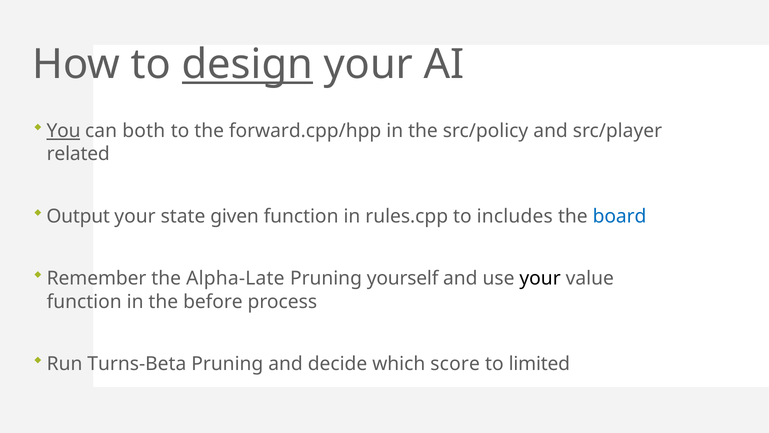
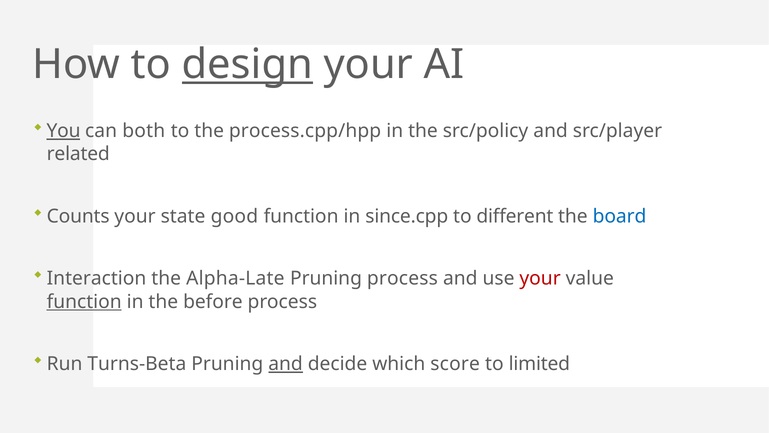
forward.cpp/hpp: forward.cpp/hpp -> process.cpp/hpp (305, 131)
Output: Output -> Counts (78, 216)
given: given -> good (234, 216)
rules.cpp: rules.cpp -> since.cpp (407, 216)
includes: includes -> different (515, 216)
Remember: Remember -> Interaction (97, 278)
Pruning yourself: yourself -> process (402, 278)
your colour: black -> red (540, 278)
function underline: none -> present (84, 301)
and underline: none -> present (286, 364)
